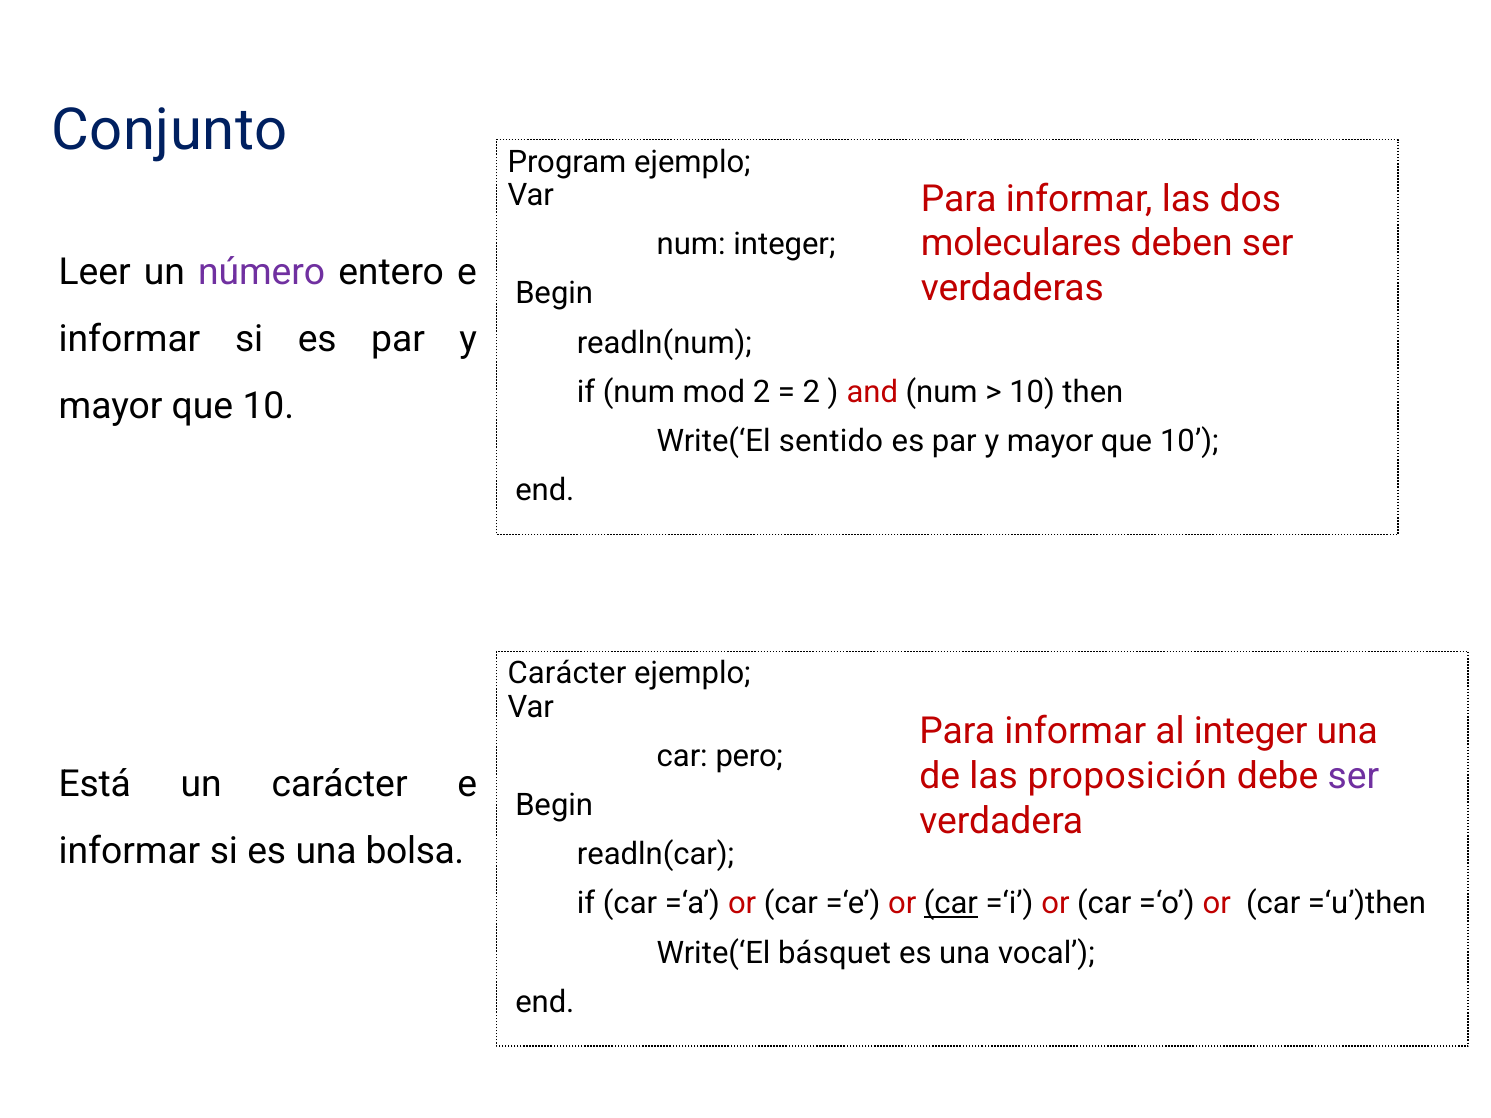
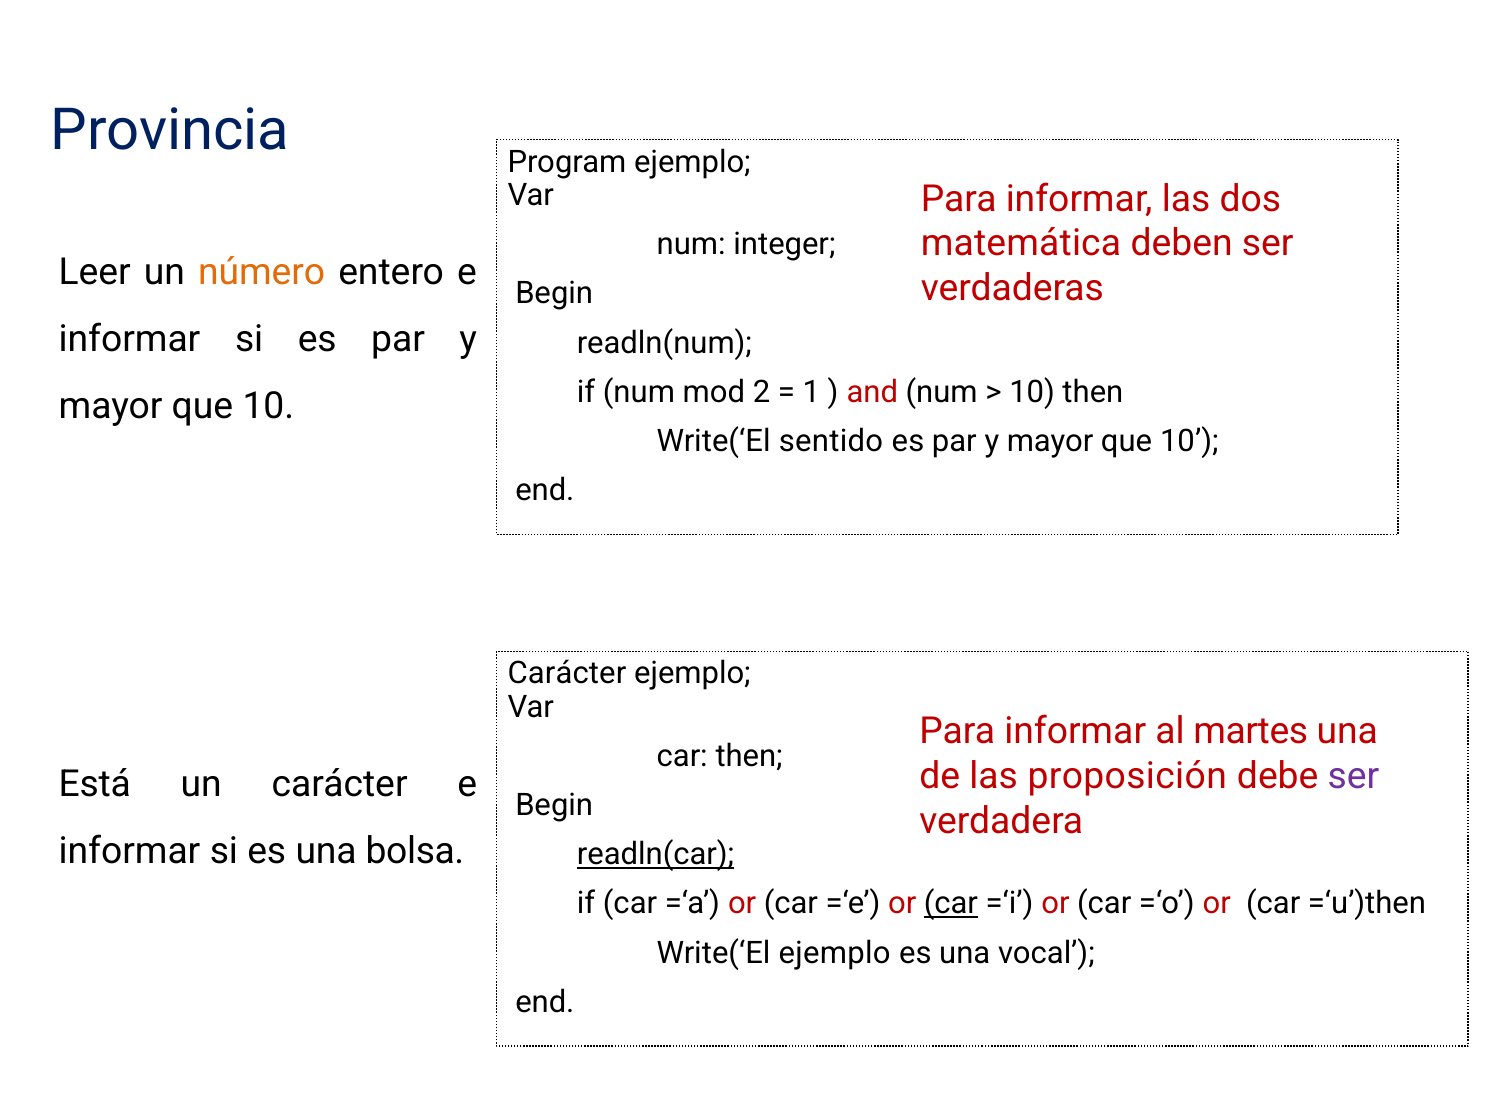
Conjunto: Conjunto -> Provincia (170, 130)
moleculares: moleculares -> matemática (1021, 244)
número colour: purple -> orange (262, 273)
2: 2 -> 1 (811, 392)
al integer: integer -> martes (1251, 732)
car pero: pero -> then (749, 756)
readln(car underline: none -> present (656, 855)
Write(‘El básquet: básquet -> ejemplo (835, 953)
